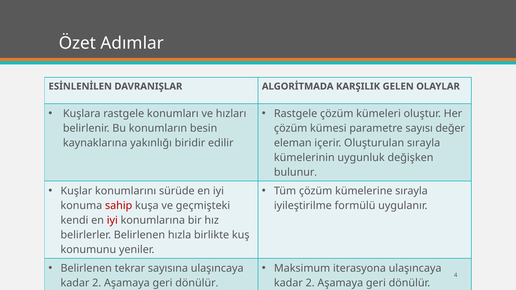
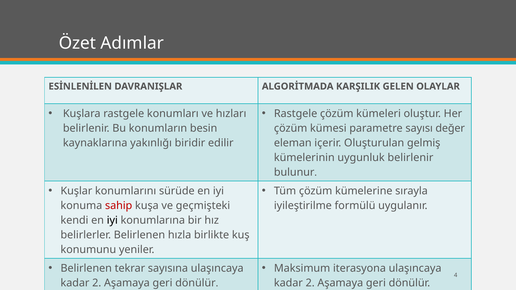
Oluşturulan sırayla: sırayla -> gelmiş (424, 143)
uygunluk değişken: değişken -> belirlenir (410, 158)
iyi colour: red -> black (112, 220)
